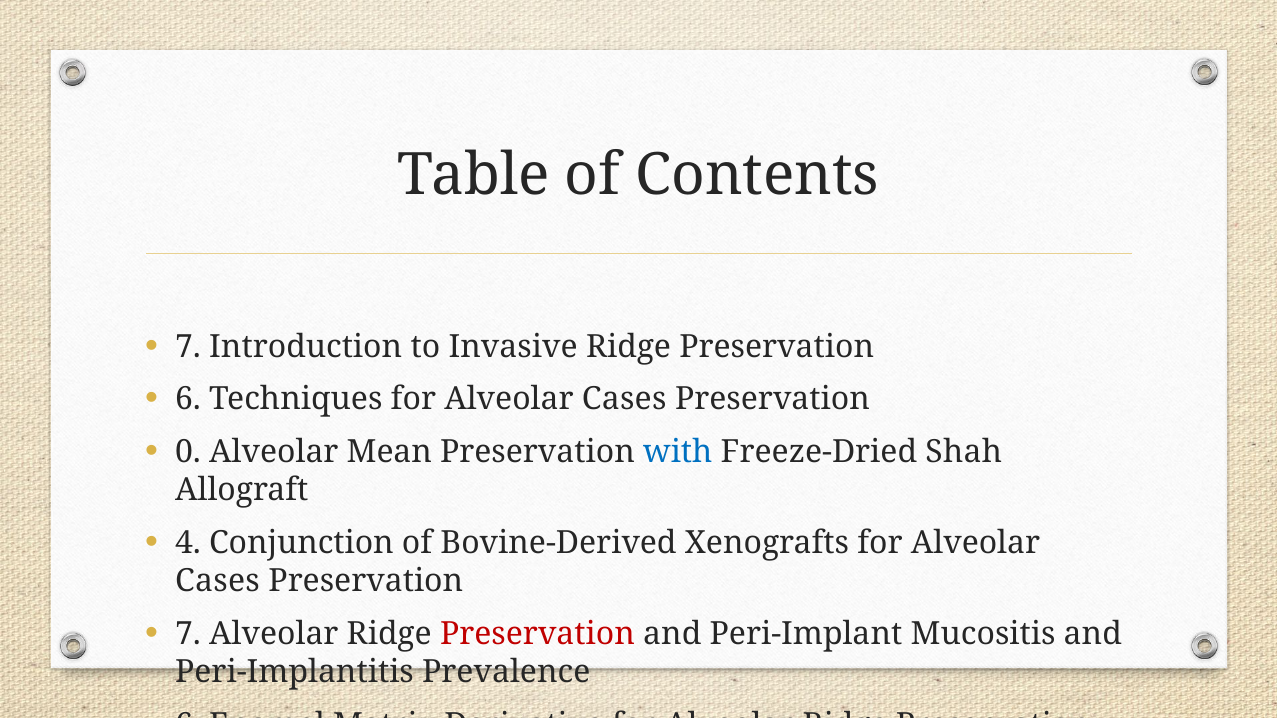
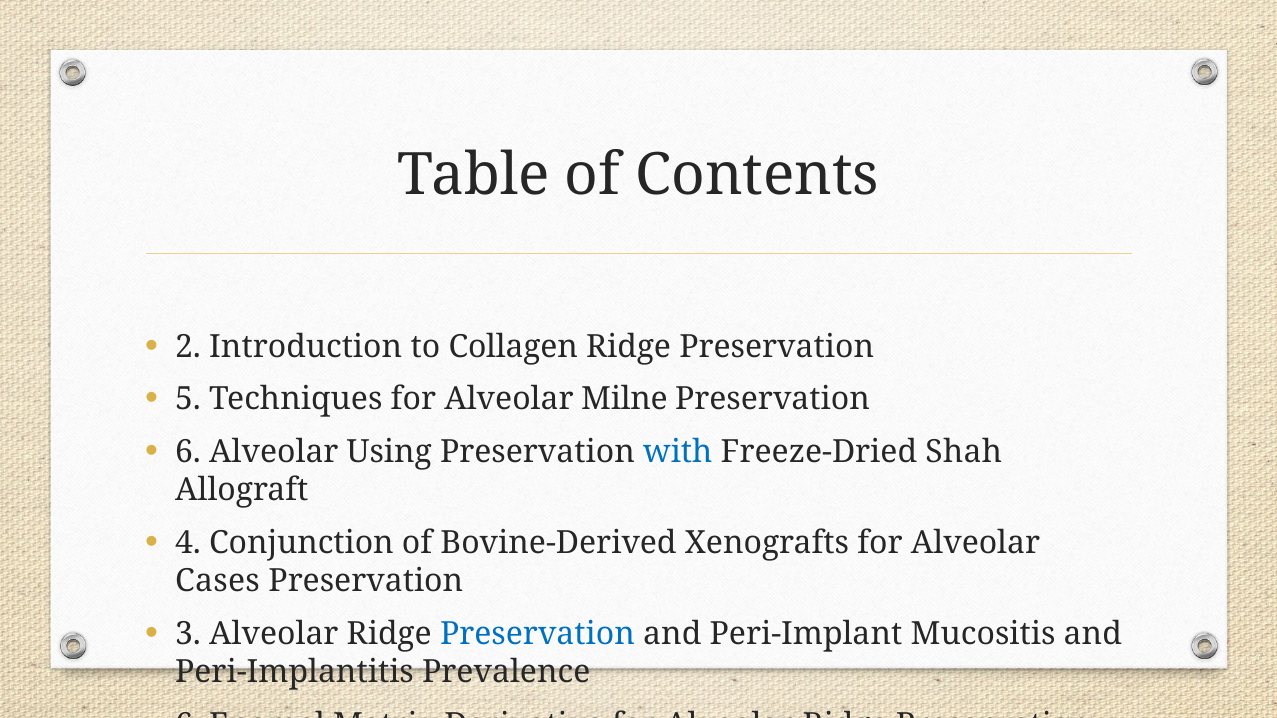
7: 7 -> 2 (188, 347)
Invasive: Invasive -> Collagen (513, 347)
6: 6 -> 5 (188, 399)
Techniques for Alveolar Cases: Cases -> Milne (624, 399)
0: 0 -> 6 (188, 452)
Mean: Mean -> Using (389, 452)
7: 7 -> 3 (188, 634)
Preservation colour: red -> blue (538, 634)
